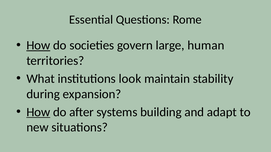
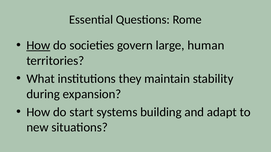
look: look -> they (130, 79)
How underline: present -> none (38, 112)
after: after -> start (81, 112)
